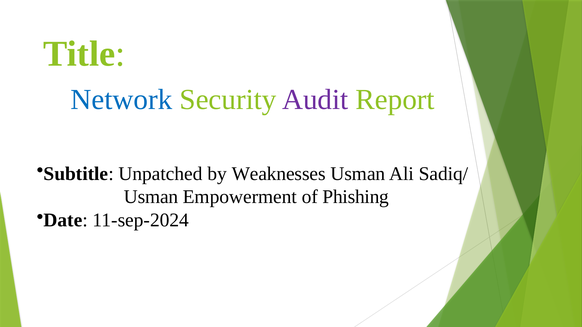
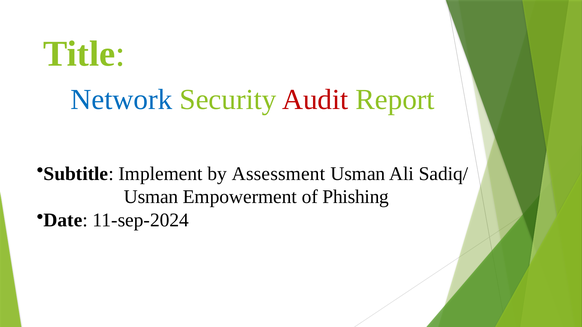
Audit colour: purple -> red (315, 100)
Unpatched: Unpatched -> Implement (161, 174)
Weaknesses: Weaknesses -> Assessment (279, 174)
